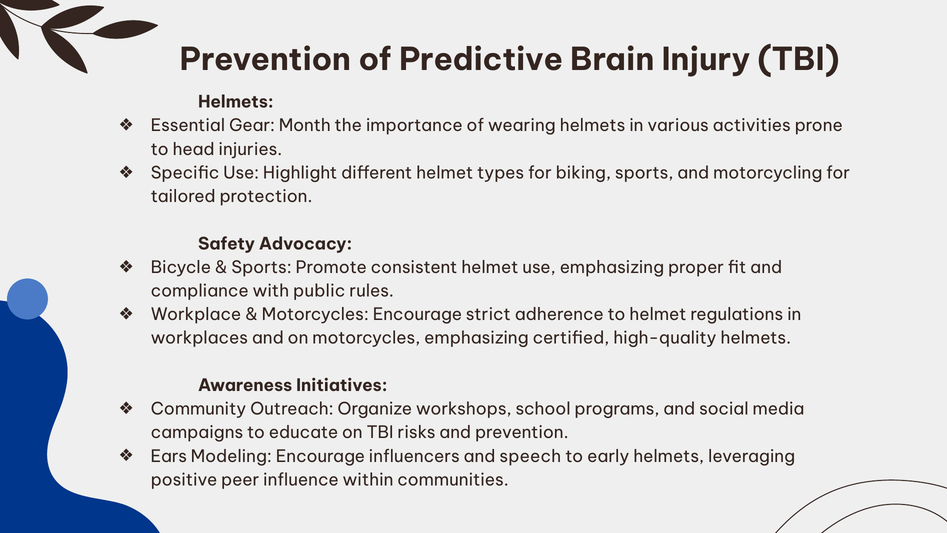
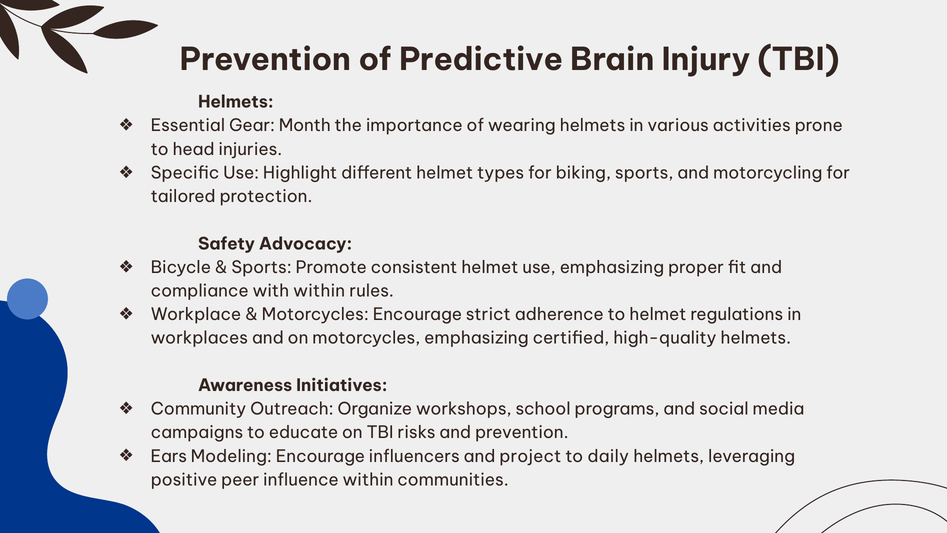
with public: public -> within (319, 291)
speech: speech -> project (530, 456)
early: early -> daily (608, 456)
